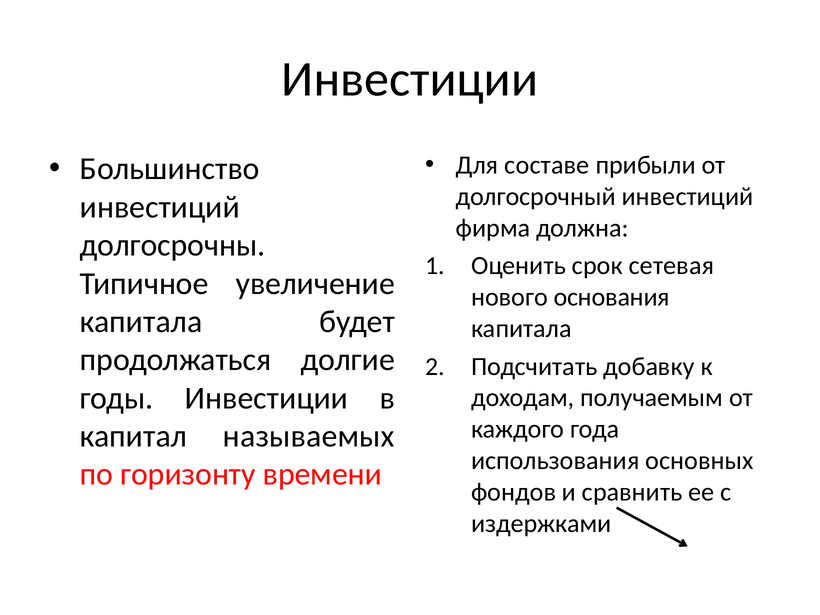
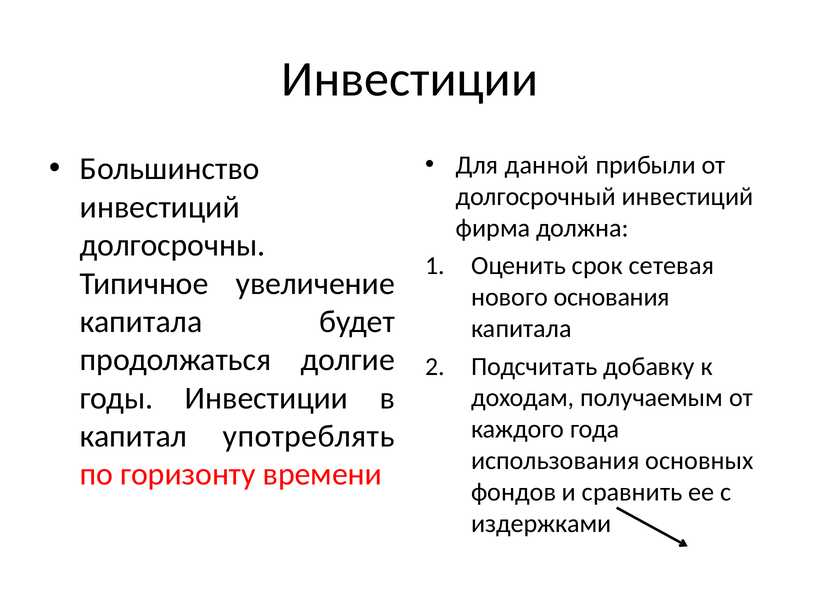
составе: составе -> данной (547, 165)
называемых: называемых -> употреблять (309, 436)
